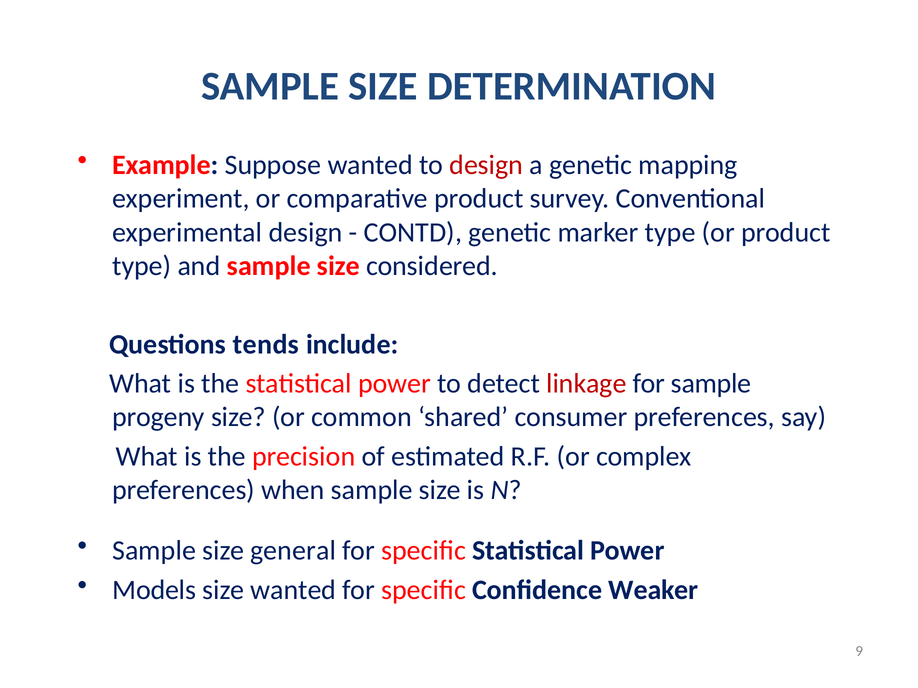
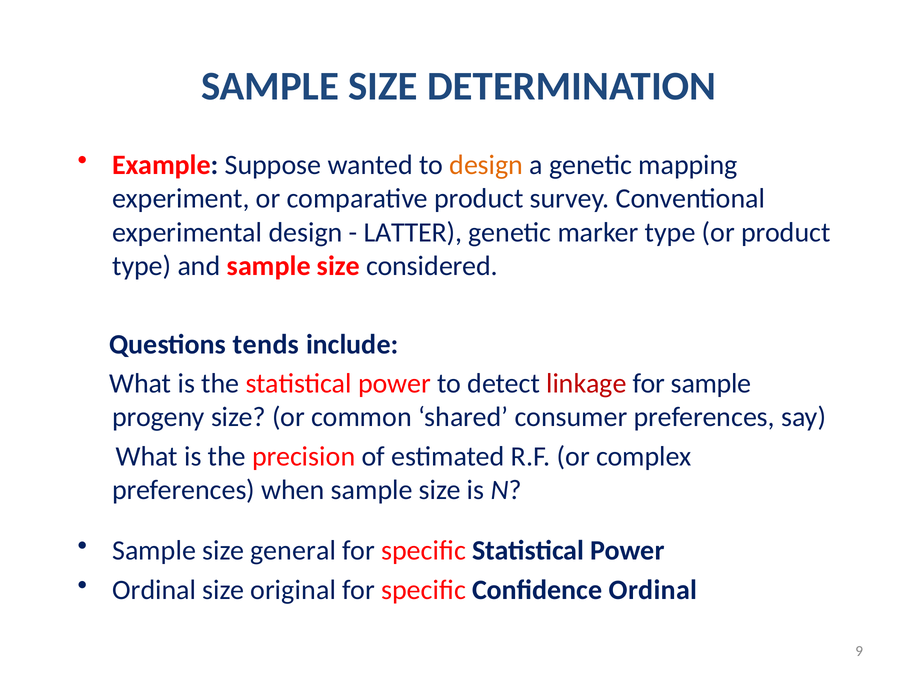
design colour: red -> orange (486, 165)
CONTD: CONTD -> LATTER (413, 232)
Models: Models -> Ordinal (154, 590)
size wanted: wanted -> original (293, 590)
Confidence Weaker: Weaker -> Ordinal (653, 590)
